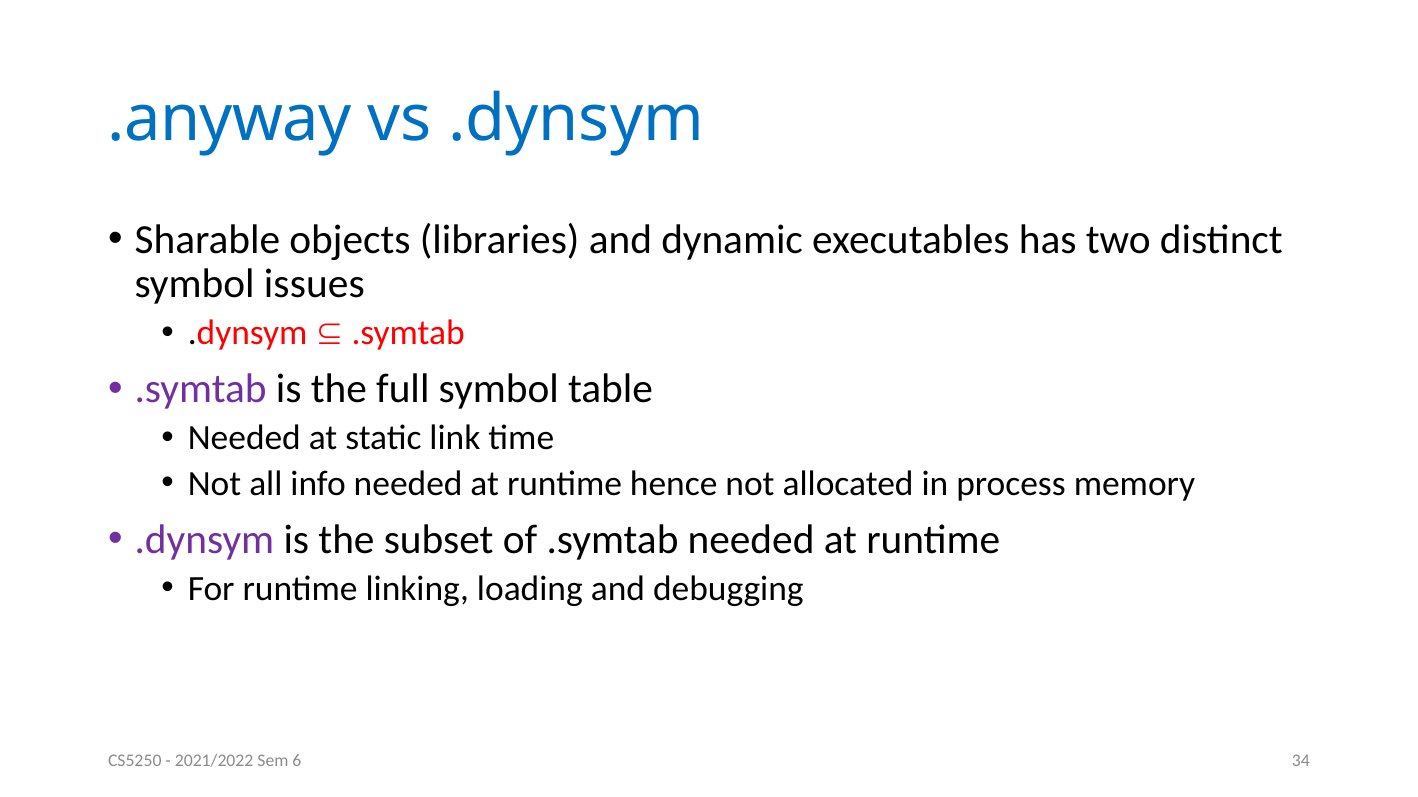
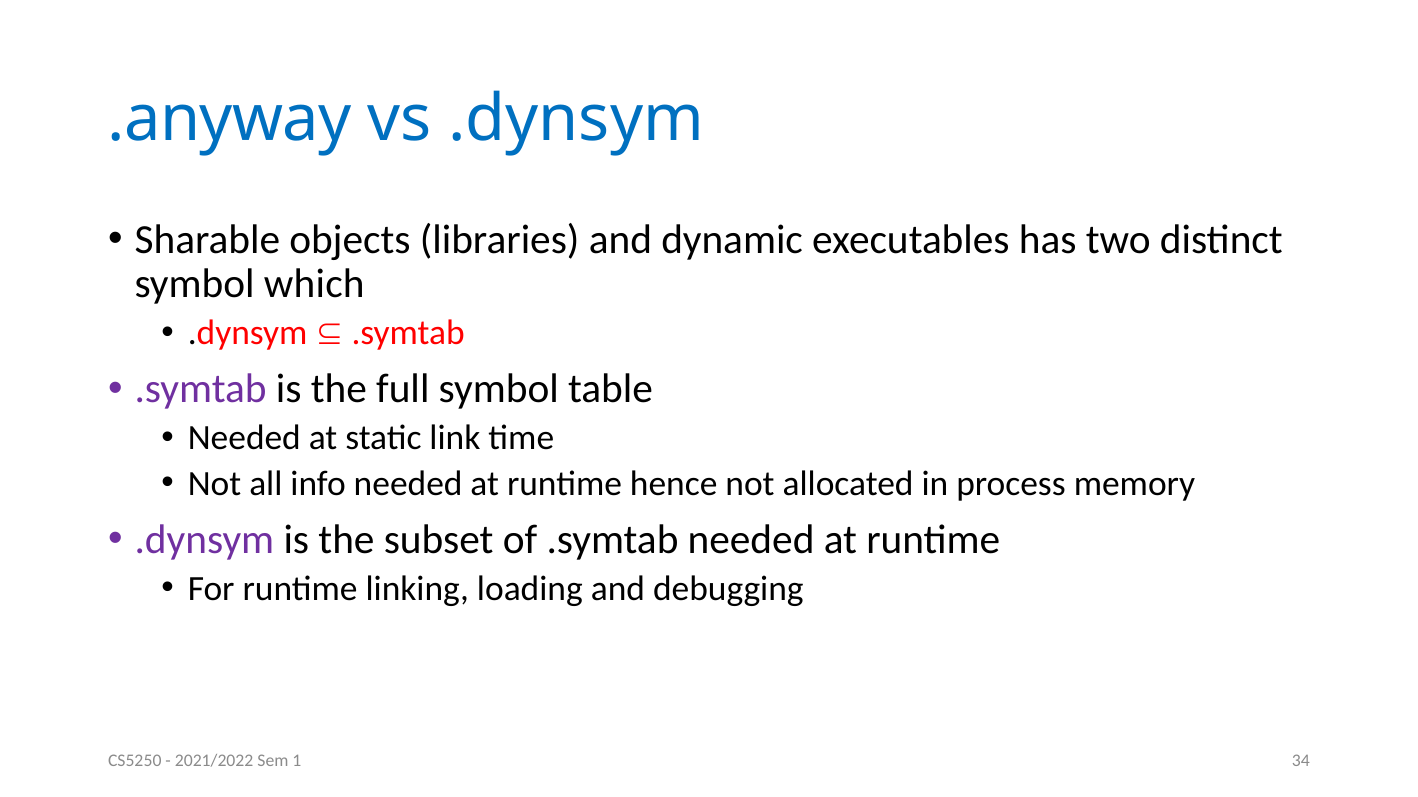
issues: issues -> which (314, 284)
6: 6 -> 1 (297, 762)
